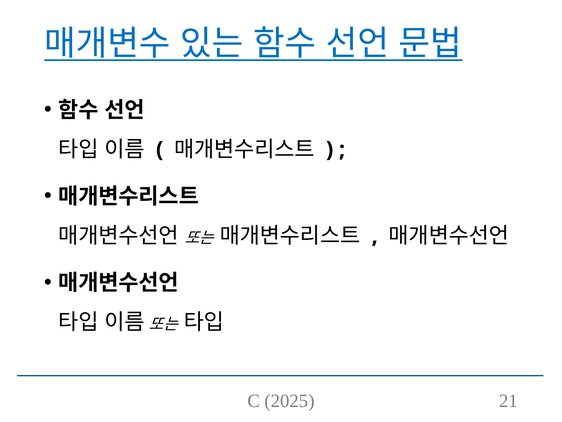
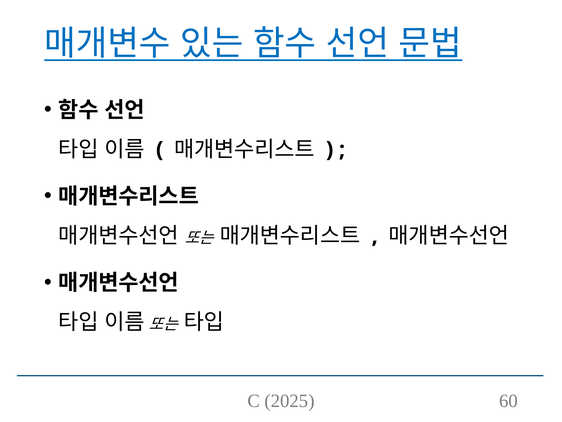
21: 21 -> 60 (508, 400)
